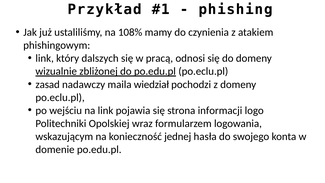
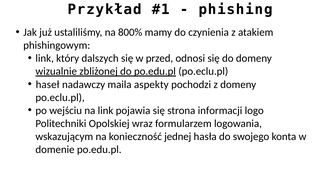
108%: 108% -> 800% (130, 32)
pracą: pracą -> przed (159, 58)
zasad: zasad -> haseł (48, 84)
wiedział: wiedział -> aspekty (151, 84)
